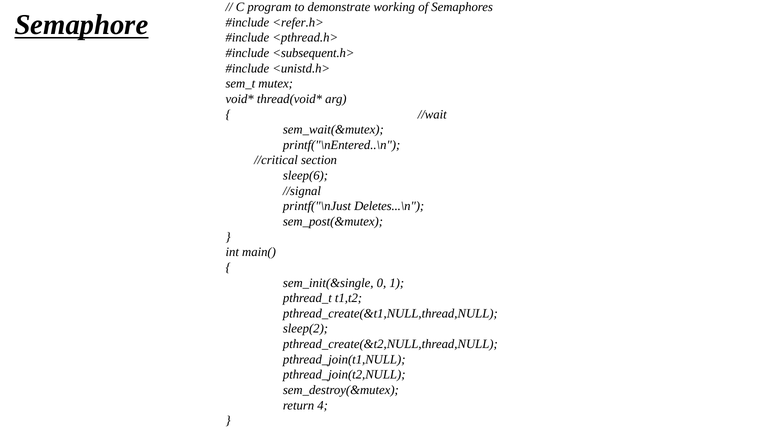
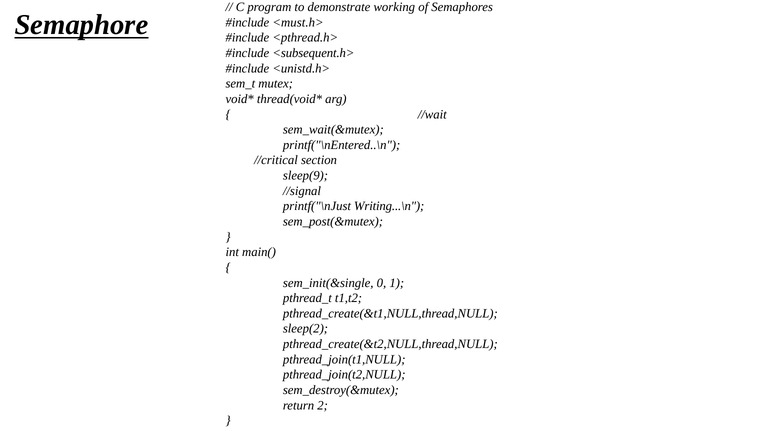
<refer.h>: <refer.h> -> <must.h> (298, 22)
sleep(6: sleep(6 -> sleep(9 (306, 175)
Deletes...\n: Deletes...\n -> Writing...\n (389, 206)
4: 4 -> 2 (323, 405)
